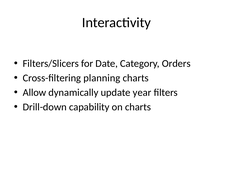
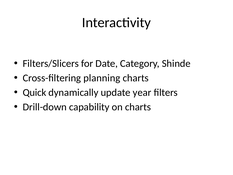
Orders: Orders -> Shinde (176, 63)
Allow: Allow -> Quick (34, 92)
